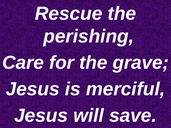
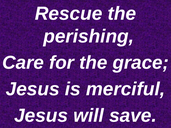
grave: grave -> grace (141, 63)
